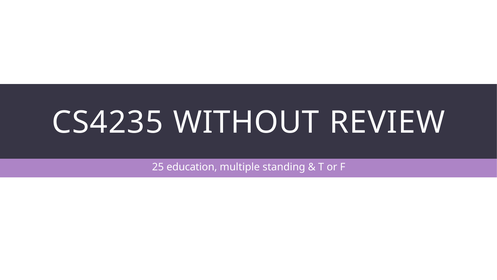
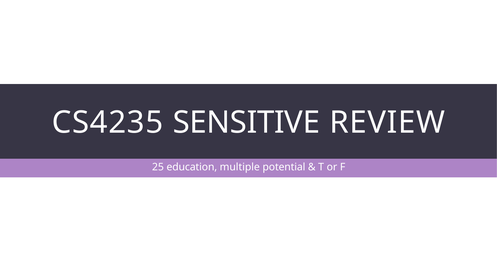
WITHOUT: WITHOUT -> SENSITIVE (246, 122)
standing: standing -> potential (284, 167)
